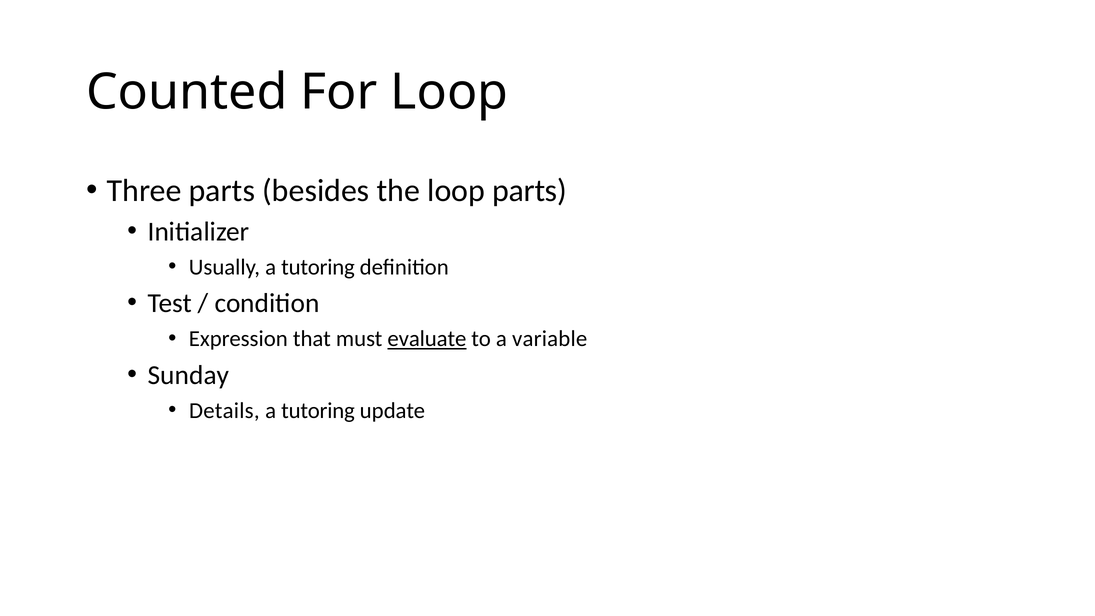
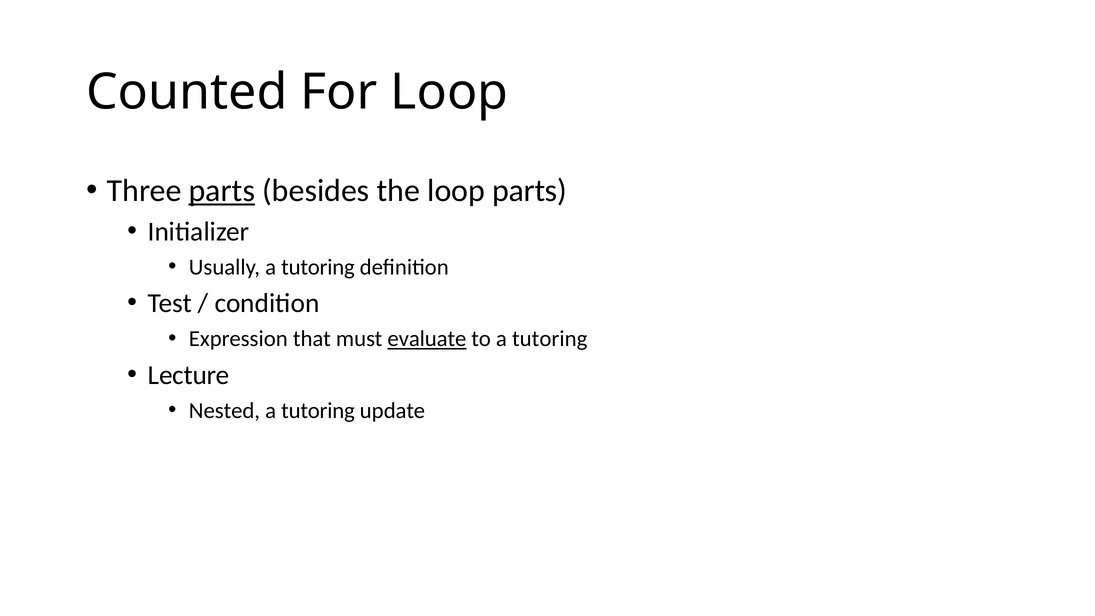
parts underline: none -> present (222, 191)
to a variable: variable -> tutoring (550, 339)
Sunday: Sunday -> Lecture (189, 375)
Details: Details -> Nested (224, 410)
